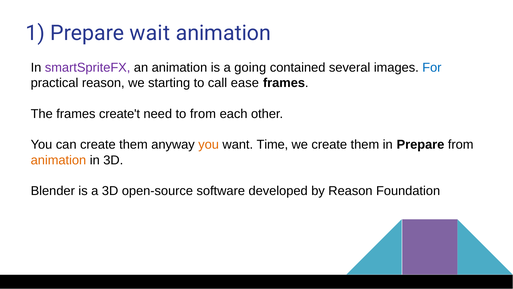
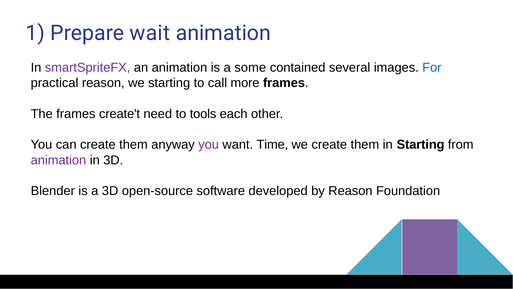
going: going -> some (250, 68)
ease: ease -> more (245, 83)
to from: from -> tools (203, 114)
you colour: orange -> purple (209, 144)
in Prepare: Prepare -> Starting (421, 144)
animation colour: orange -> purple (58, 160)
